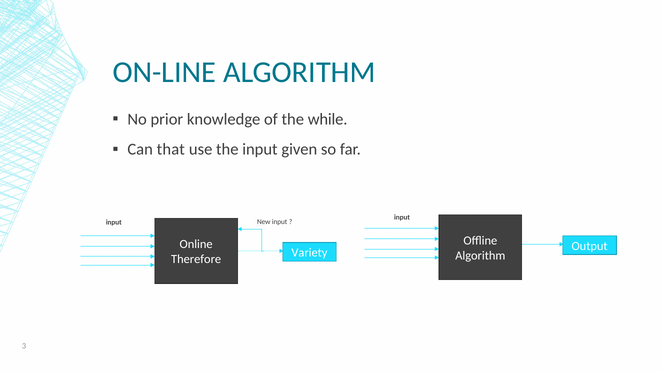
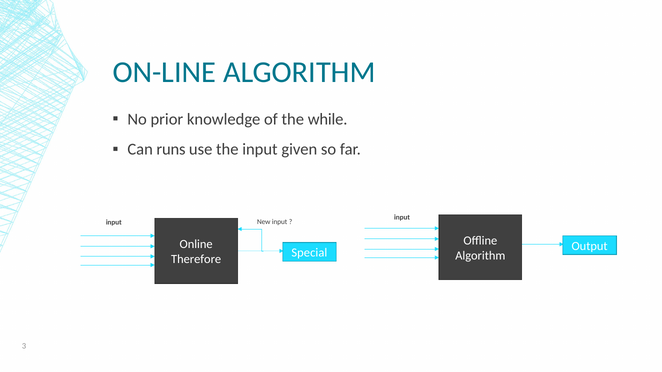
that: that -> runs (171, 150)
Variety: Variety -> Special (309, 253)
